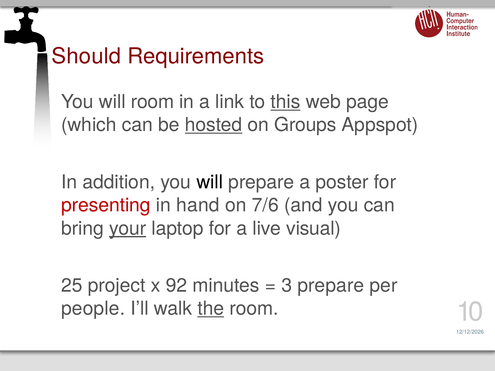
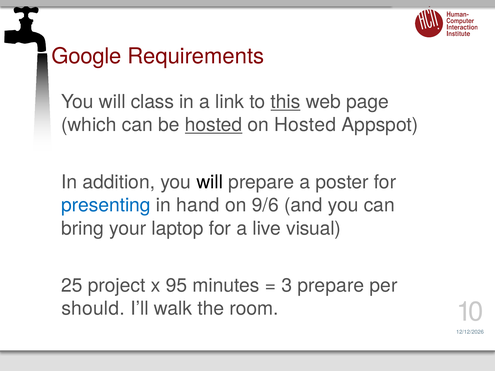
Should: Should -> Google (87, 56)
will room: room -> class (152, 102)
on Groups: Groups -> Hosted (305, 125)
presenting colour: red -> blue (106, 205)
7/6: 7/6 -> 9/6 (265, 205)
your underline: present -> none (128, 228)
92: 92 -> 95 (176, 286)
people: people -> should (93, 309)
the underline: present -> none (211, 309)
